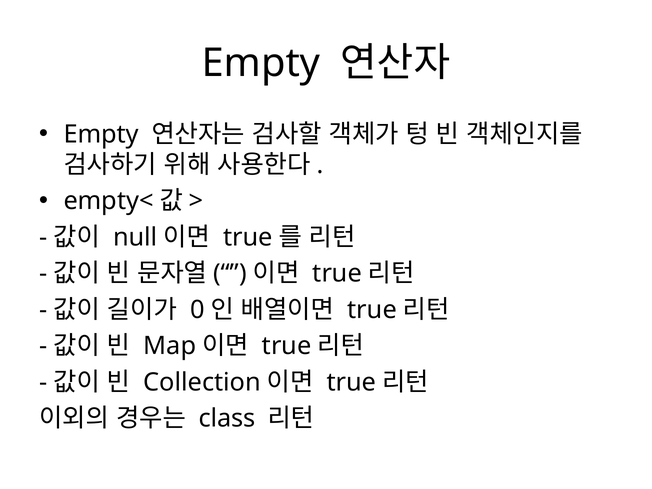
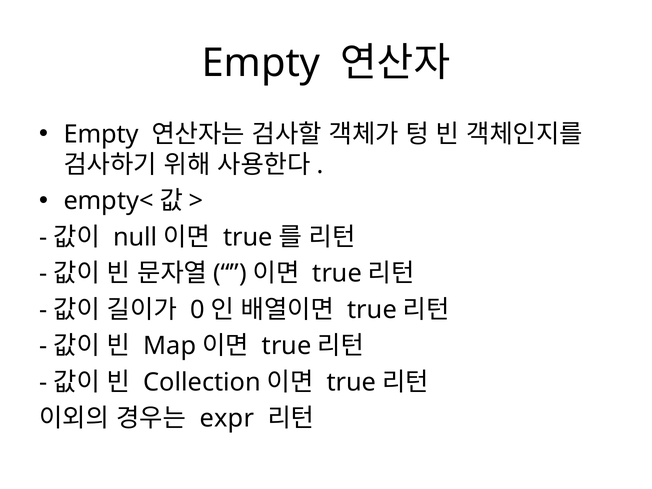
class: class -> expr (227, 419)
